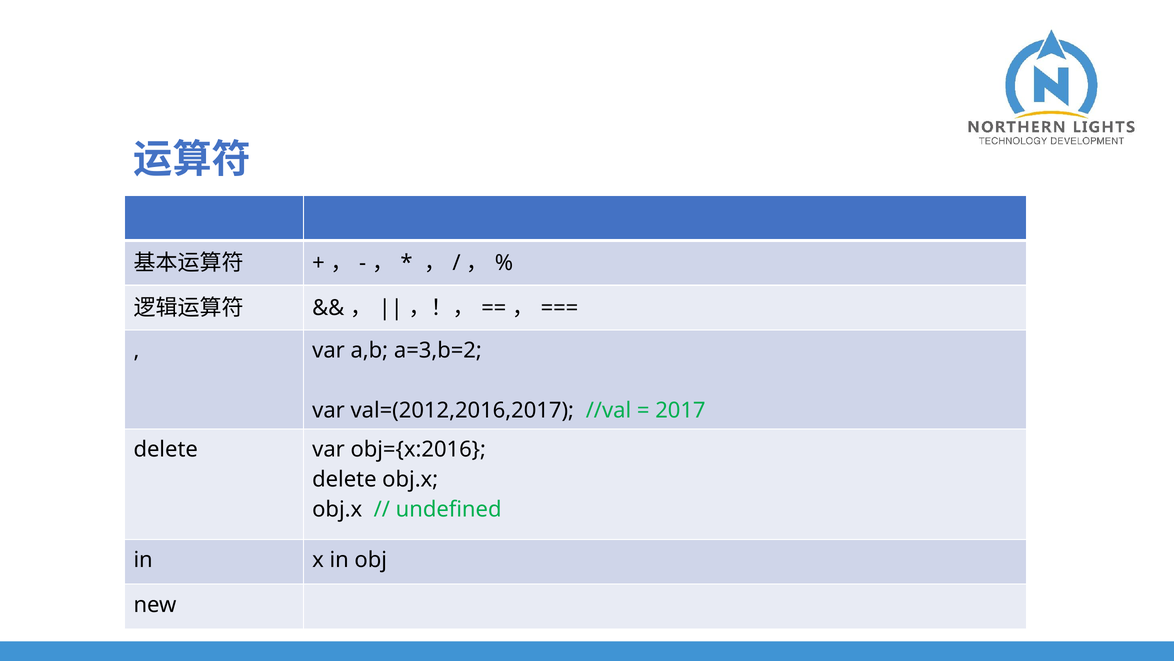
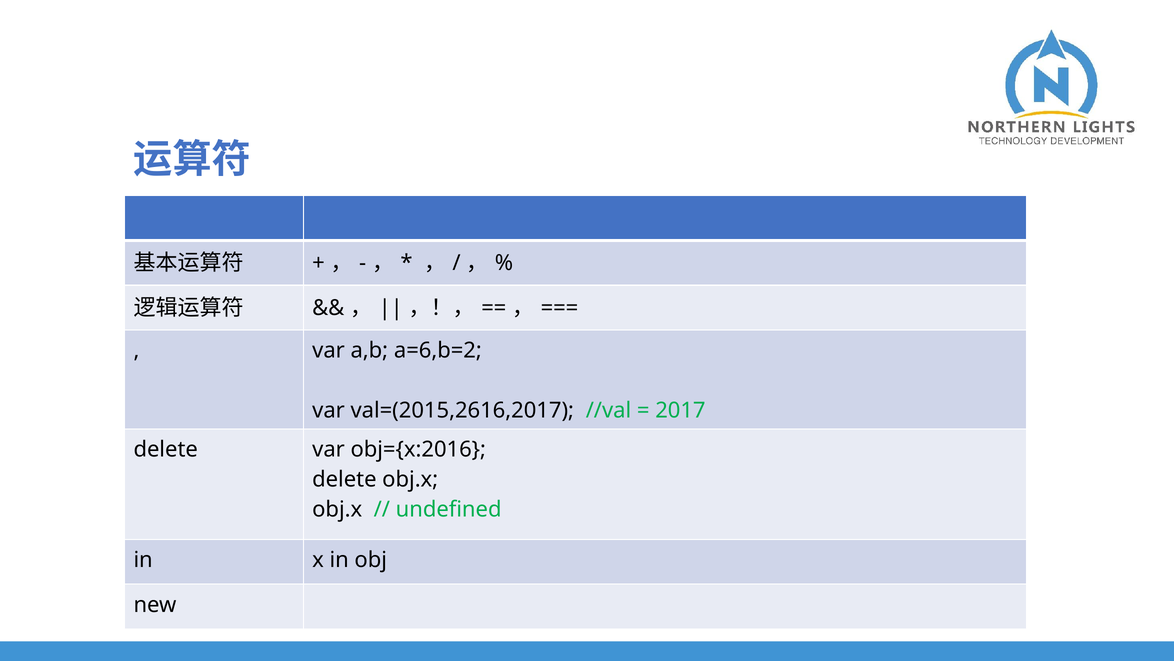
a=3,b=2: a=3,b=2 -> a=6,b=2 (438, 350)
val=(2012,2016,2017: val=(2012,2016,2017 -> val=(2015,2616,2017 (462, 410)
